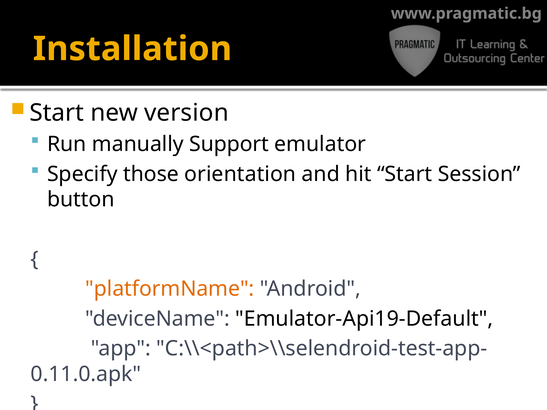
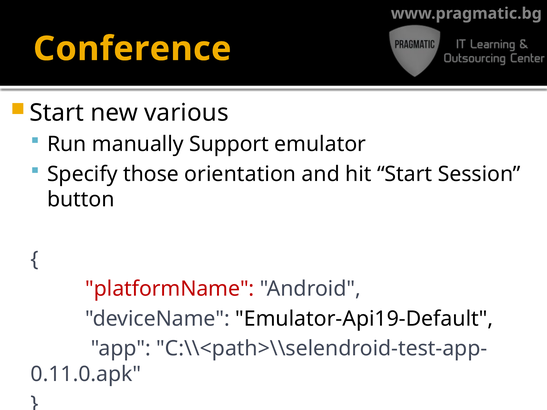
Installation: Installation -> Conference (132, 49)
version: version -> various (186, 113)
platformName colour: orange -> red (170, 289)
